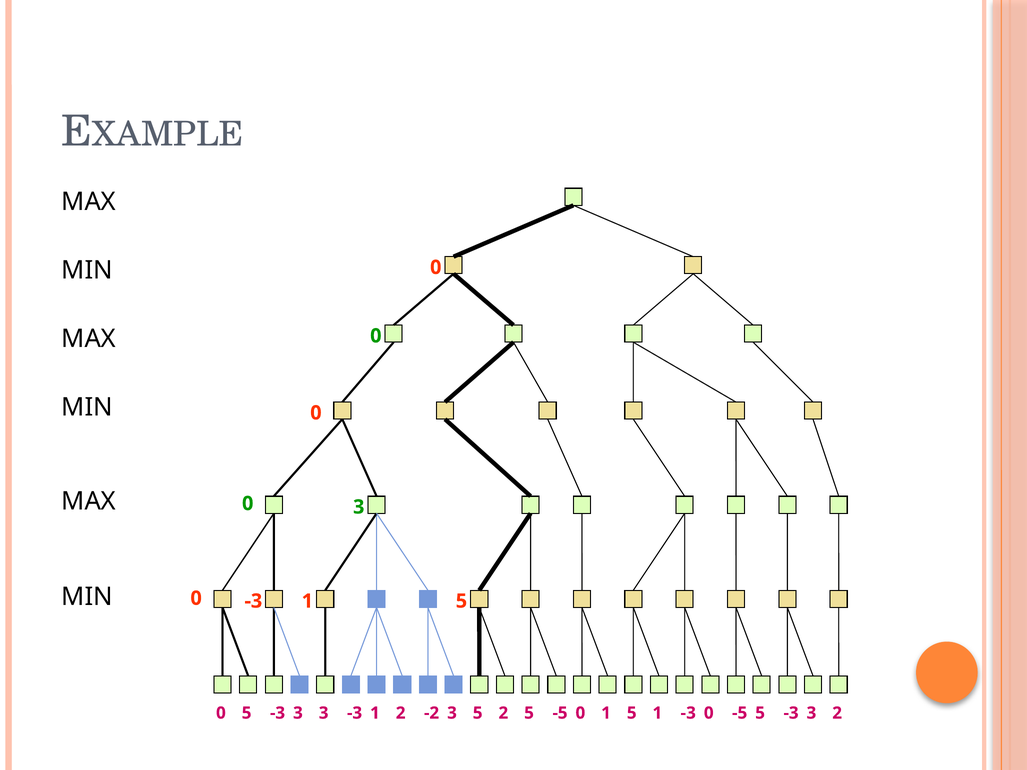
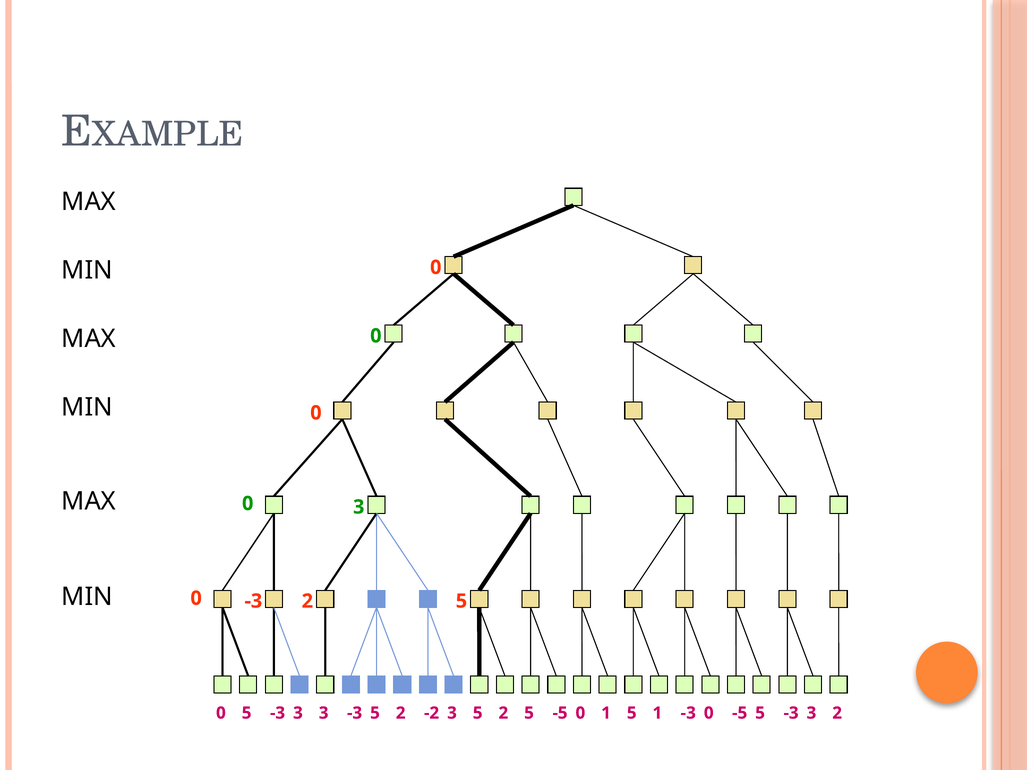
0 -3 1: 1 -> 2 (307, 601)
1: 1 -> 5 (375, 713)
